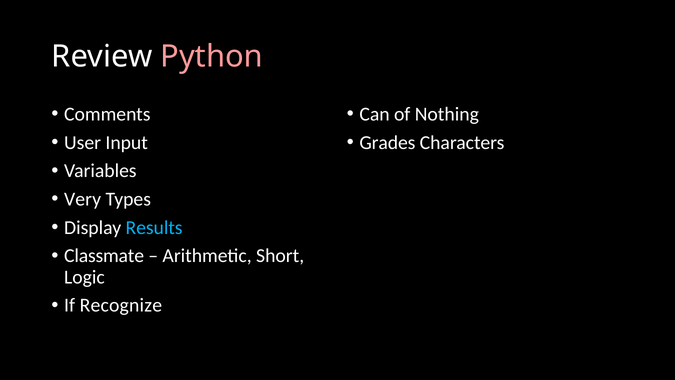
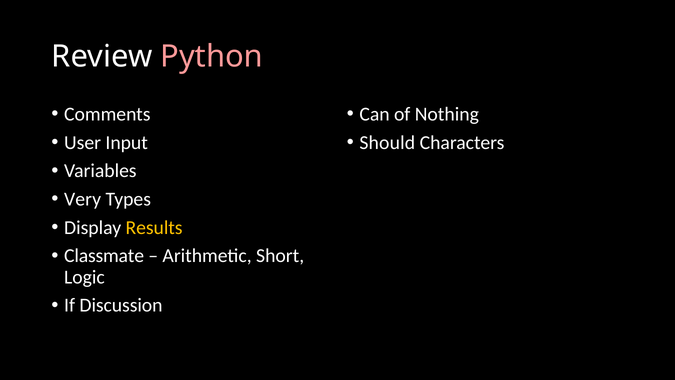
Grades: Grades -> Should (387, 142)
Results colour: light blue -> yellow (154, 227)
Recognize: Recognize -> Discussion (121, 305)
